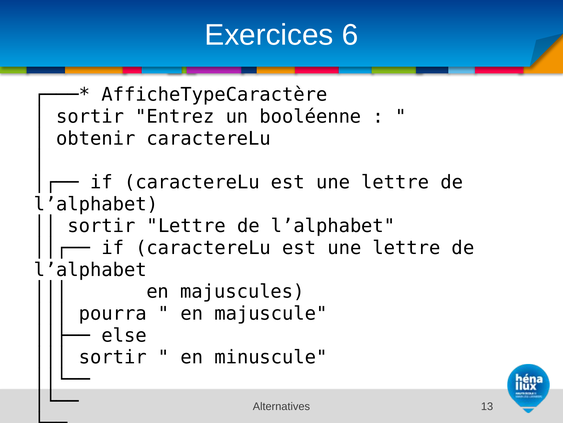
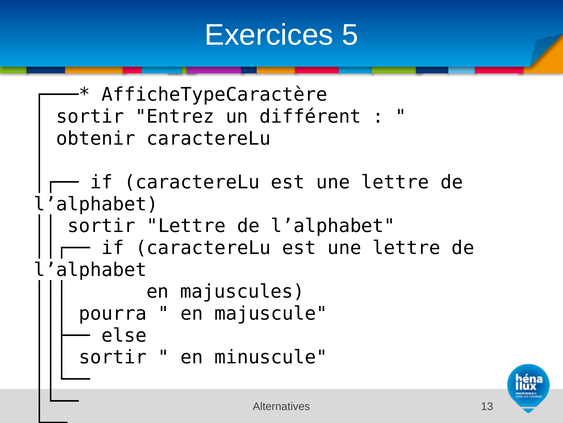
6: 6 -> 5 (350, 35)
booléenne: booléenne -> différent (310, 116)
